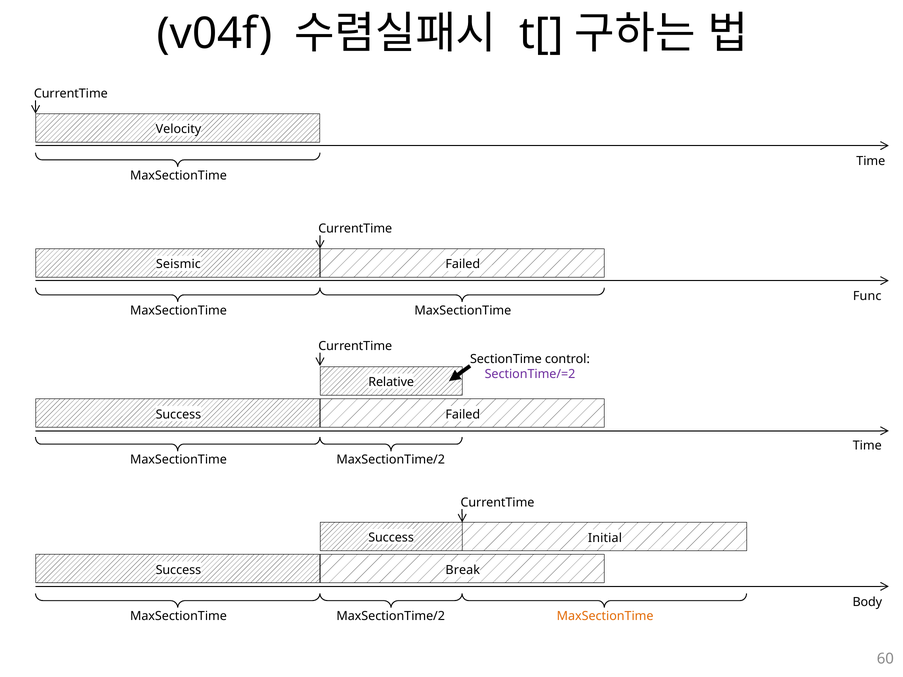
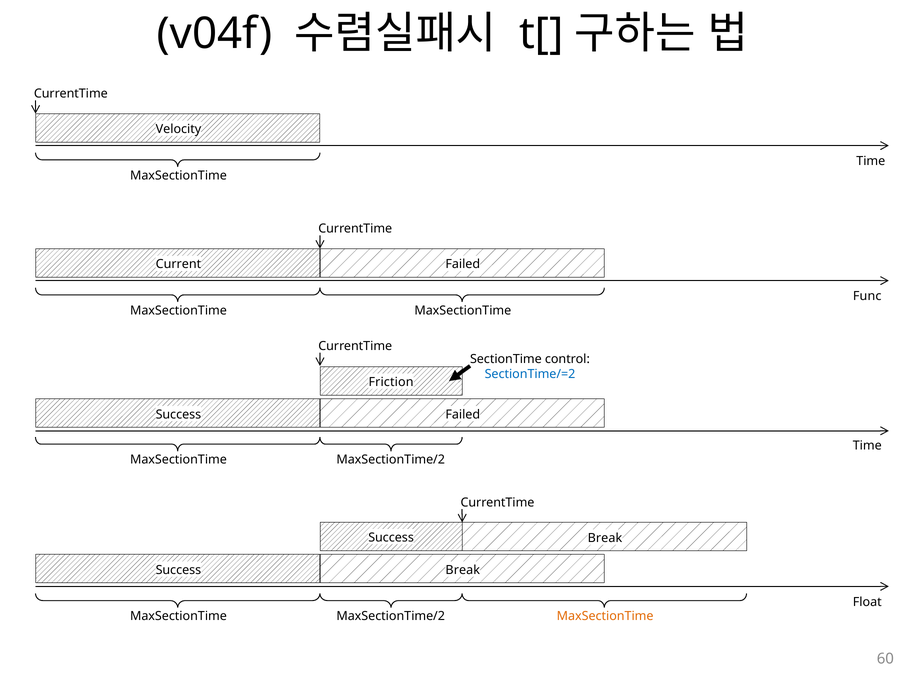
Seismic: Seismic -> Current (178, 264)
SectionTime/=2 colour: purple -> blue (530, 374)
Relative: Relative -> Friction (391, 382)
Initial: Initial -> Break (605, 538)
Body: Body -> Float (867, 602)
